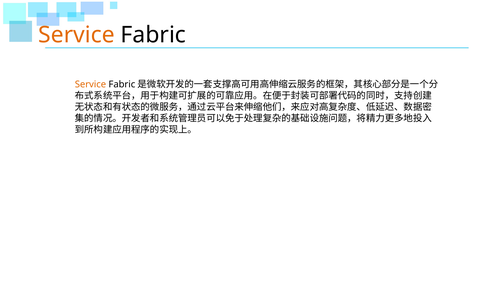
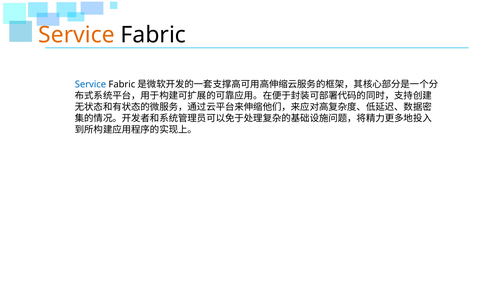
Service colour: orange -> blue (90, 84)
